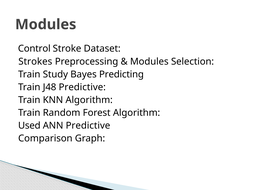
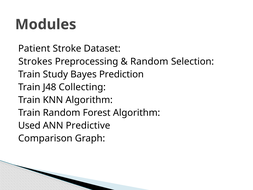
Control: Control -> Patient (34, 49)
Modules: Modules -> Random (149, 61)
Predicting: Predicting -> Prediction (121, 74)
J48 Predictive: Predictive -> Collecting (82, 87)
